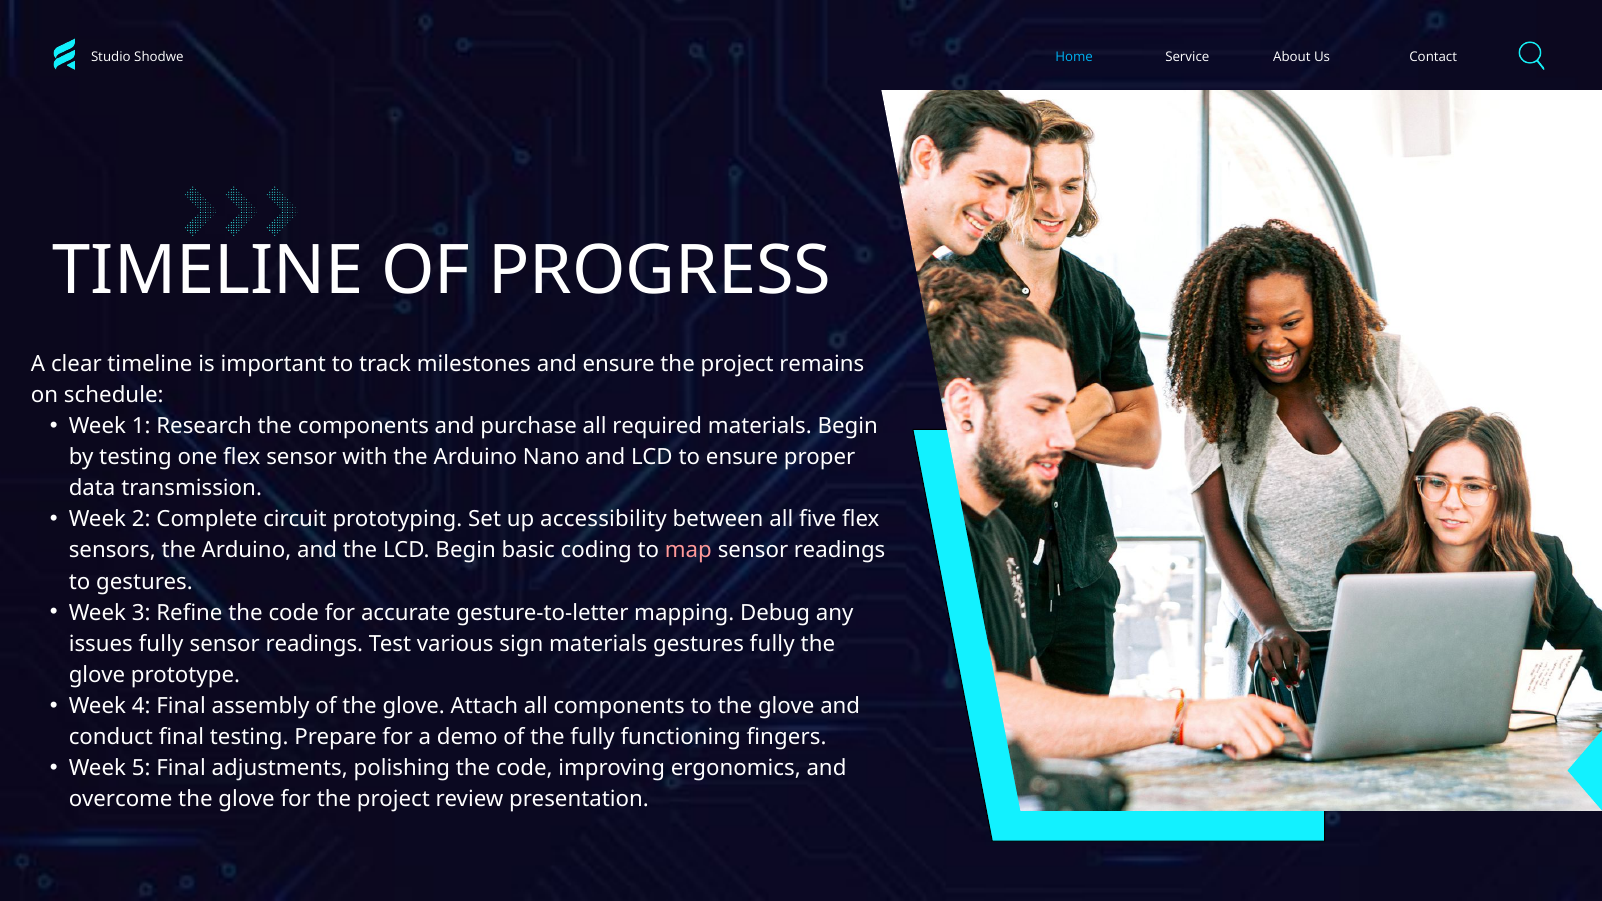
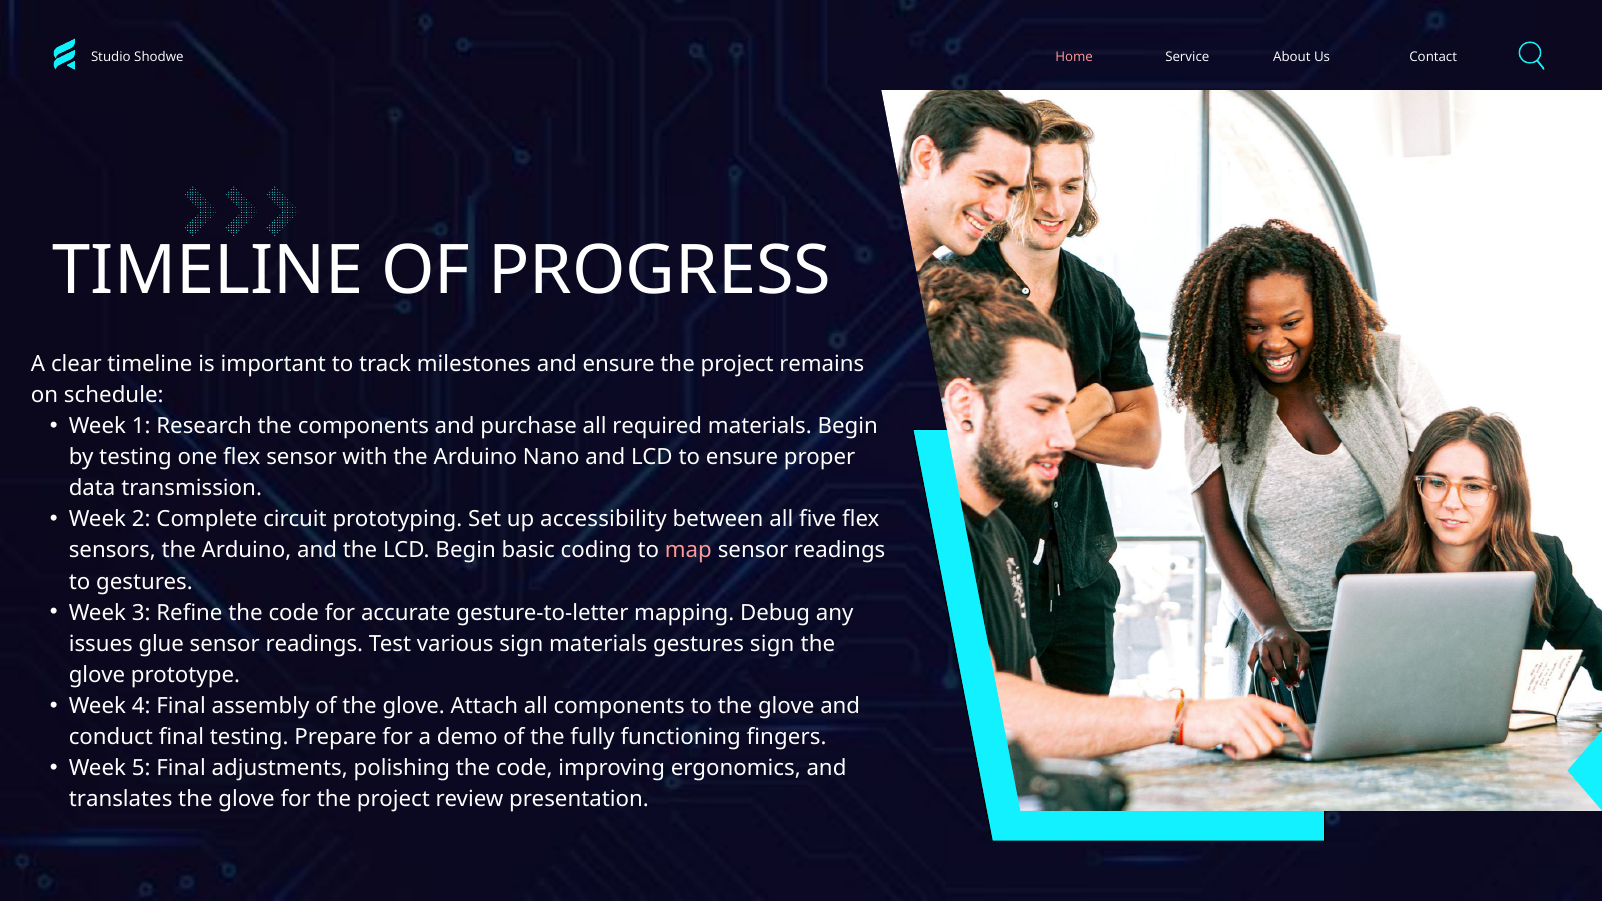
Home colour: light blue -> pink (1074, 57)
issues fully: fully -> glue (161, 644)
gestures fully: fully -> sign (772, 644)
overcome: overcome -> translates (121, 800)
